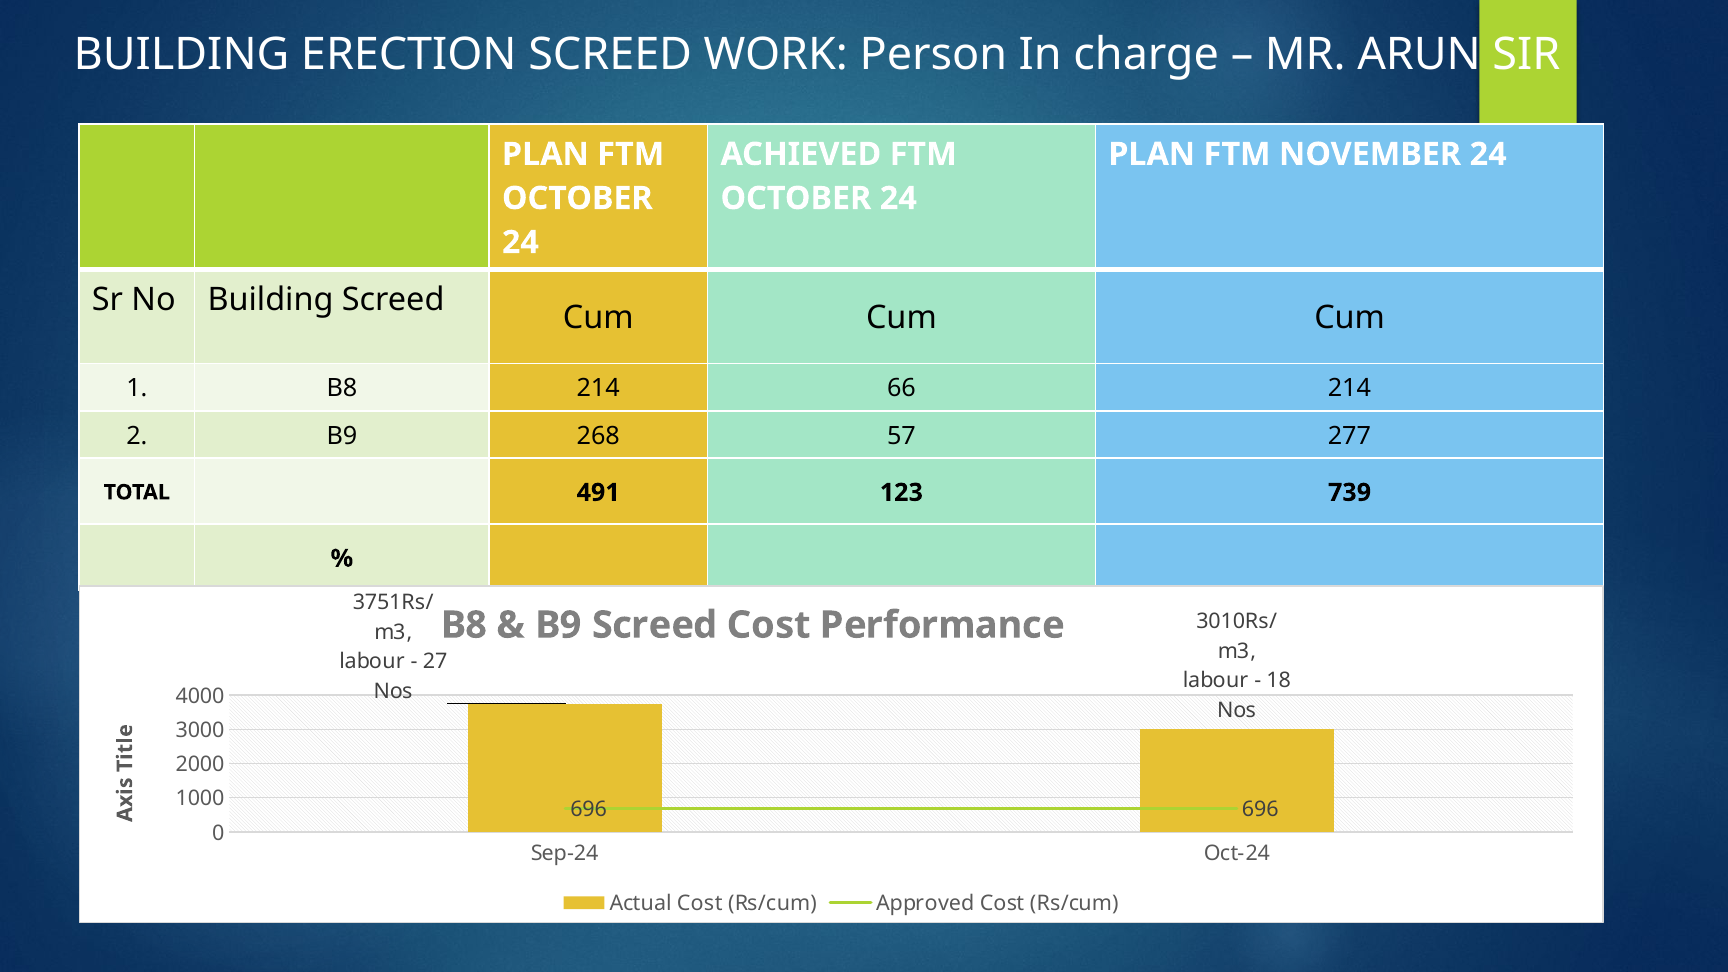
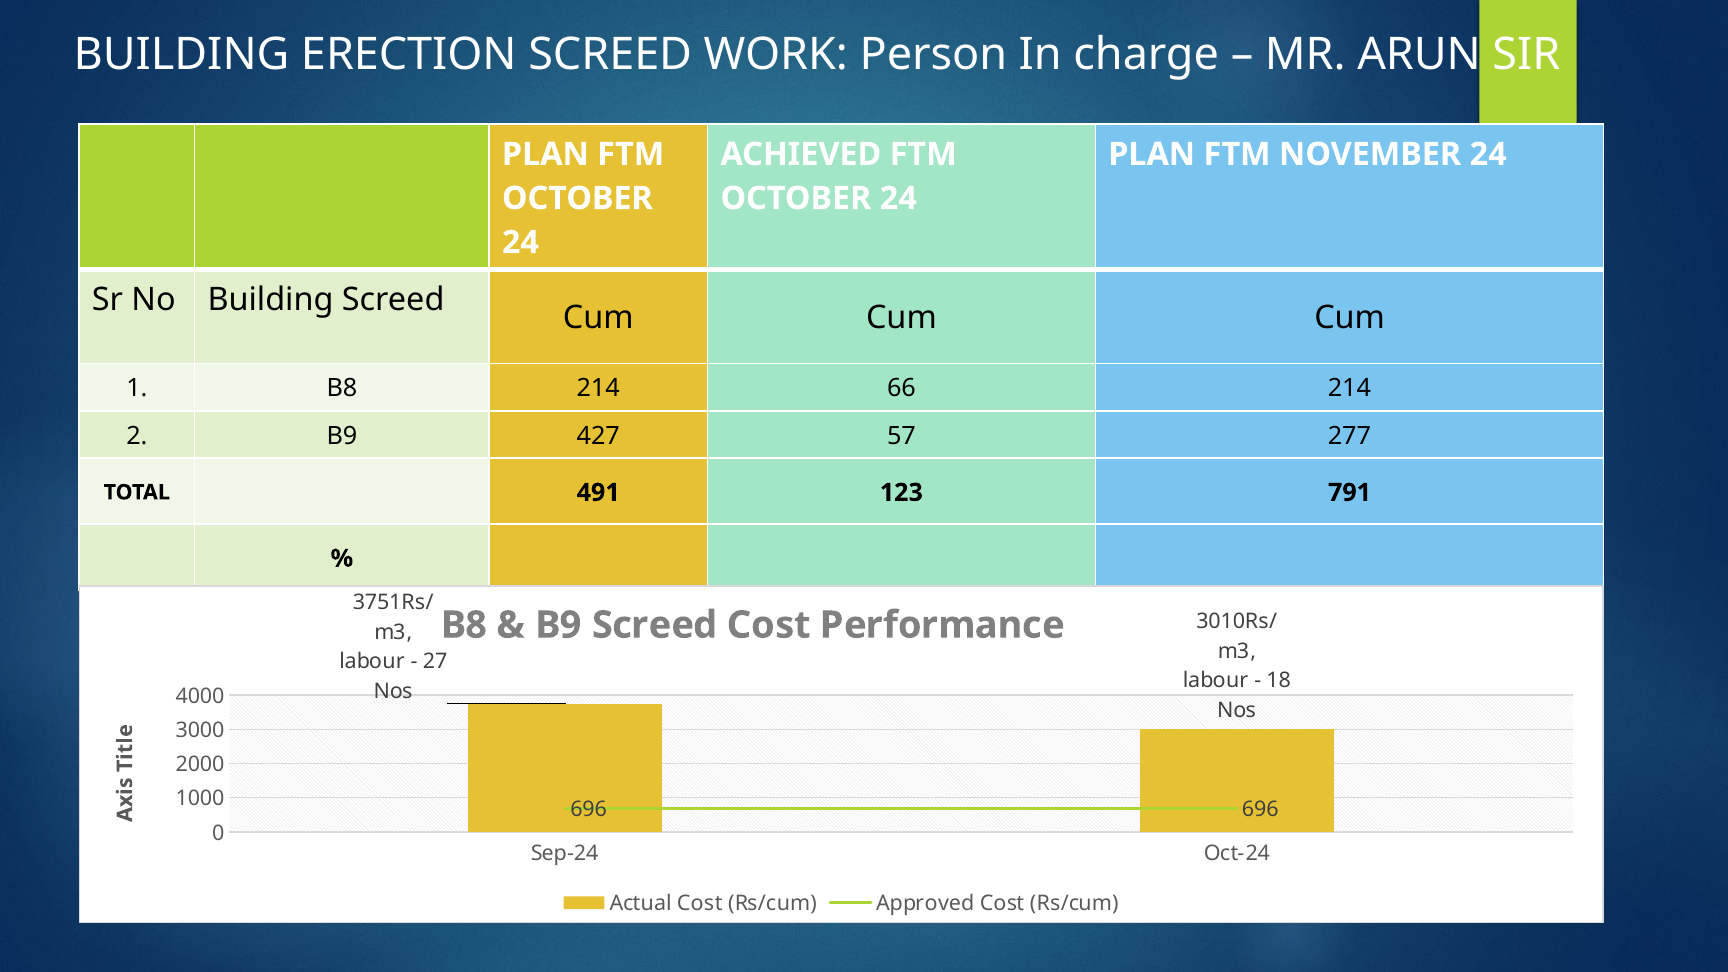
268: 268 -> 427 (598, 436)
739: 739 -> 791 (1350, 493)
